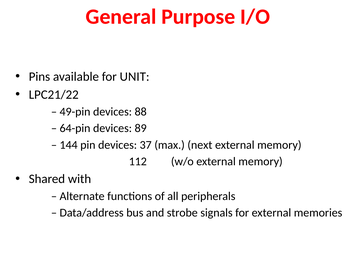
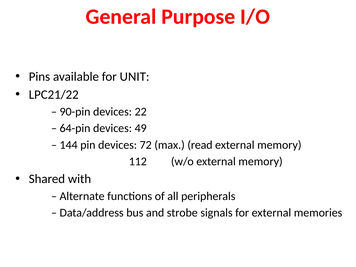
49-pin: 49-pin -> 90-pin (75, 112)
88: 88 -> 22 (141, 112)
89: 89 -> 49 (141, 128)
37: 37 -> 72 (146, 145)
next: next -> read (200, 145)
